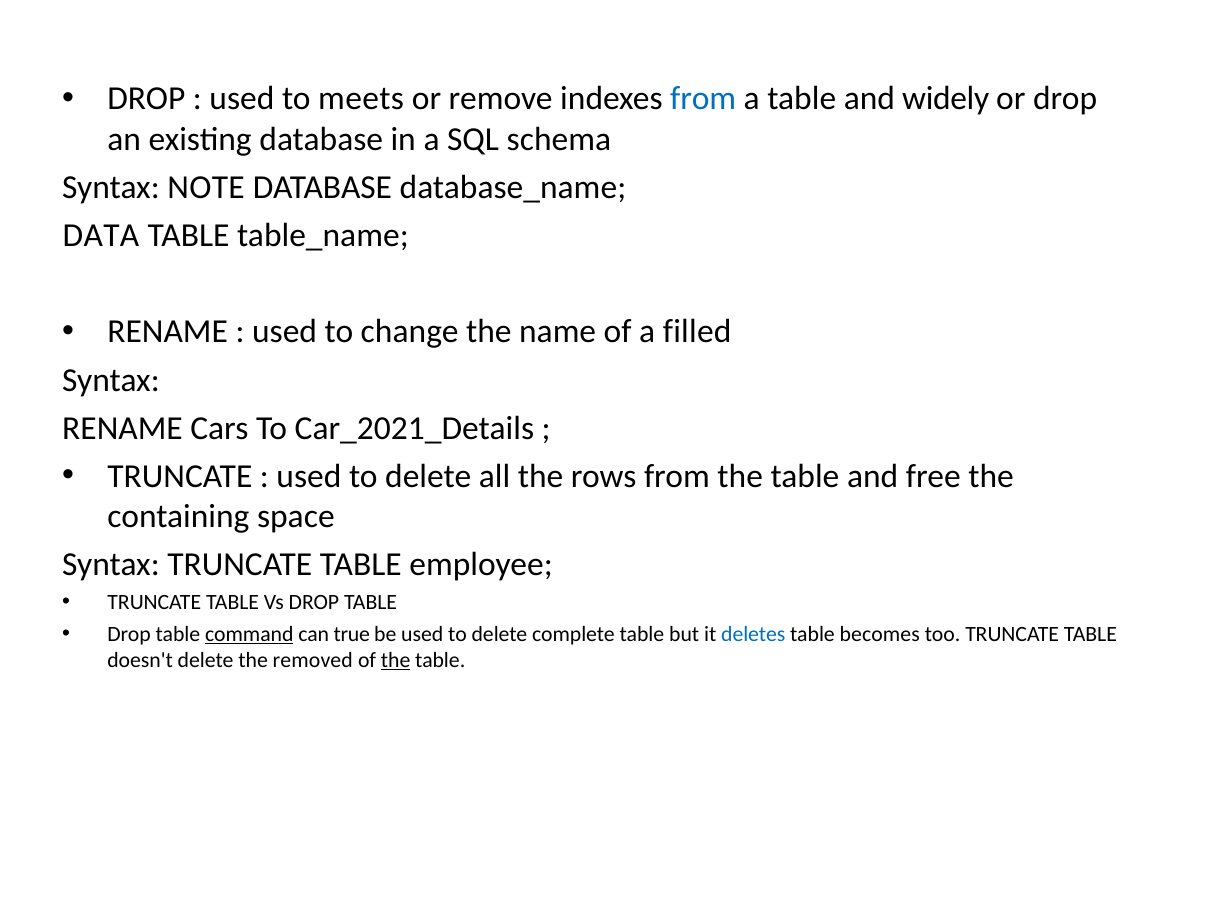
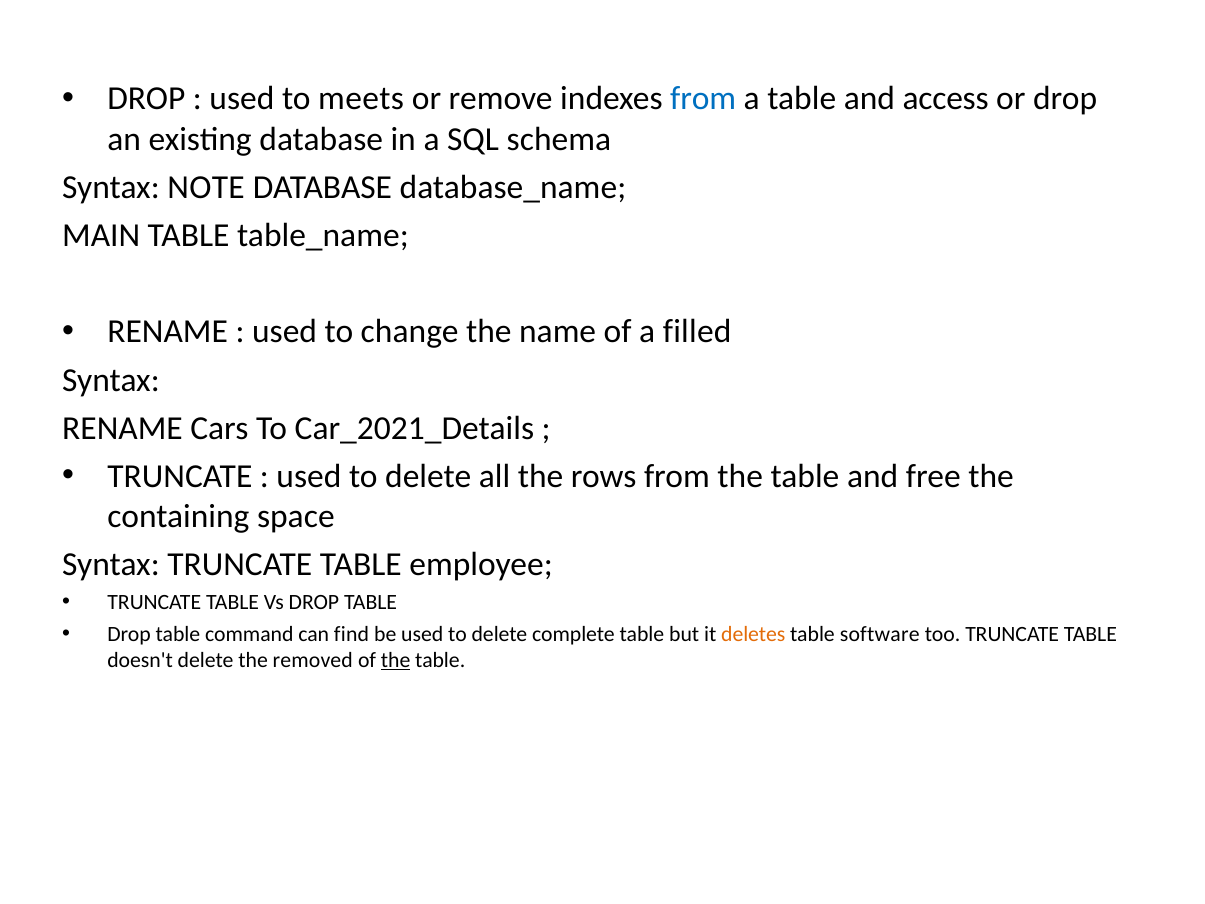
widely: widely -> access (946, 99)
DATA: DATA -> MAIN (101, 235)
command underline: present -> none (249, 634)
true: true -> find (352, 634)
deletes colour: blue -> orange (753, 634)
becomes: becomes -> software (880, 634)
